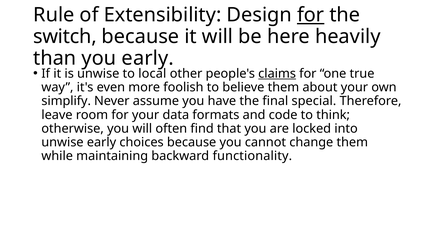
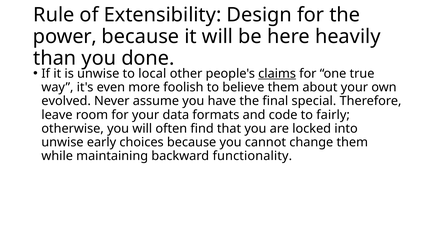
for underline: present -> none (311, 15)
switch: switch -> power (65, 37)
you early: early -> done (148, 58)
simplify: simplify -> evolved (66, 101)
think: think -> fairly (333, 115)
